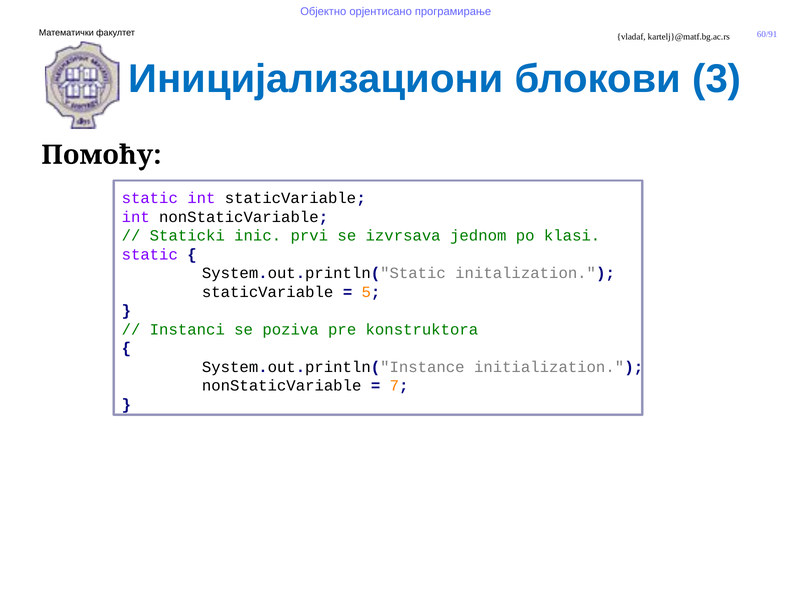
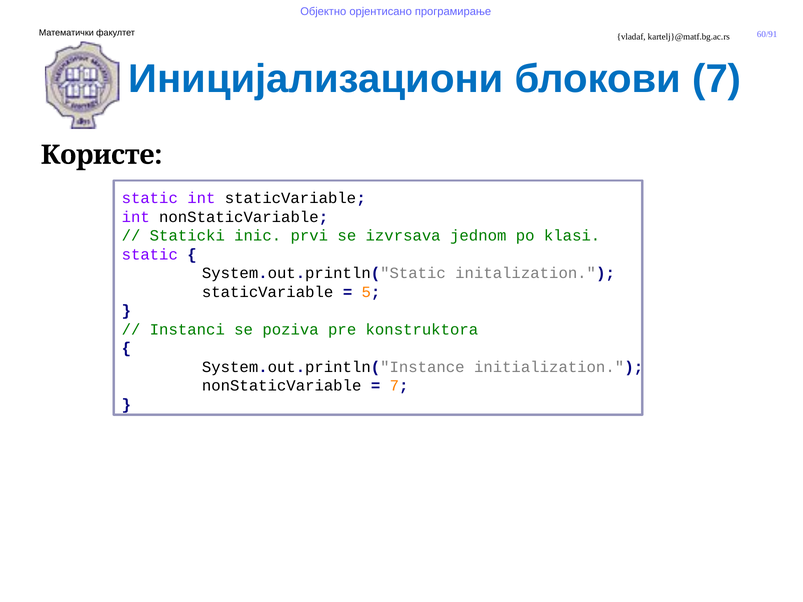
блокови 3: 3 -> 7 (717, 79)
Помоћу: Помоћу -> Користе (102, 155)
